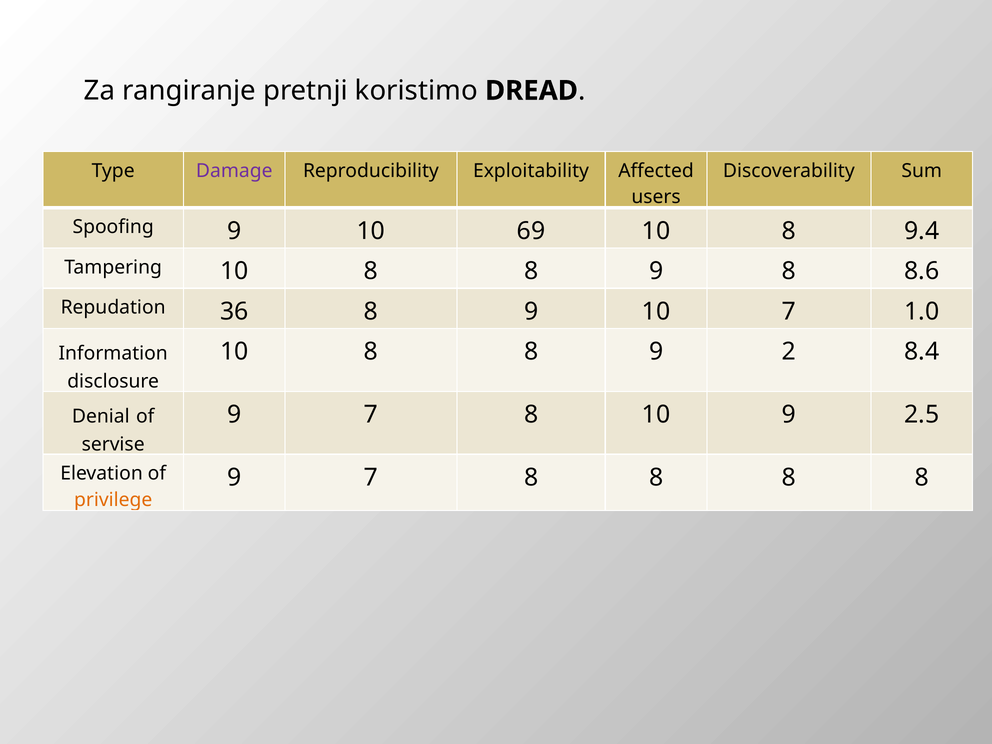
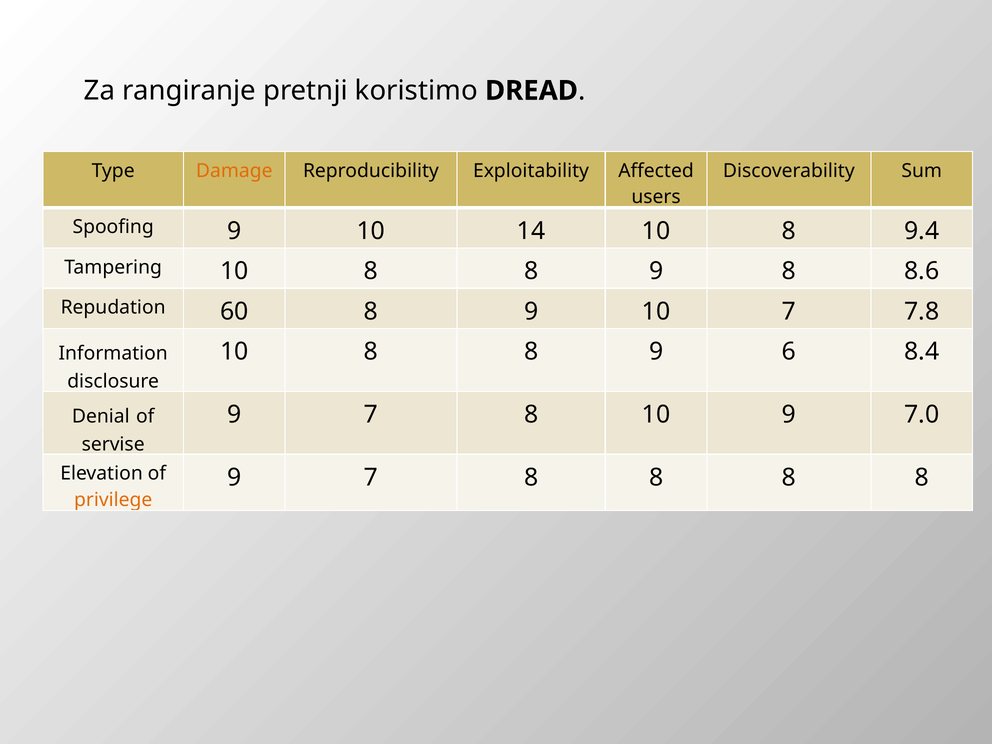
Damage colour: purple -> orange (234, 171)
69: 69 -> 14 (531, 231)
36: 36 -> 60 (234, 312)
1.0: 1.0 -> 7.8 (922, 312)
2: 2 -> 6 (789, 352)
2.5: 2.5 -> 7.0 (922, 415)
